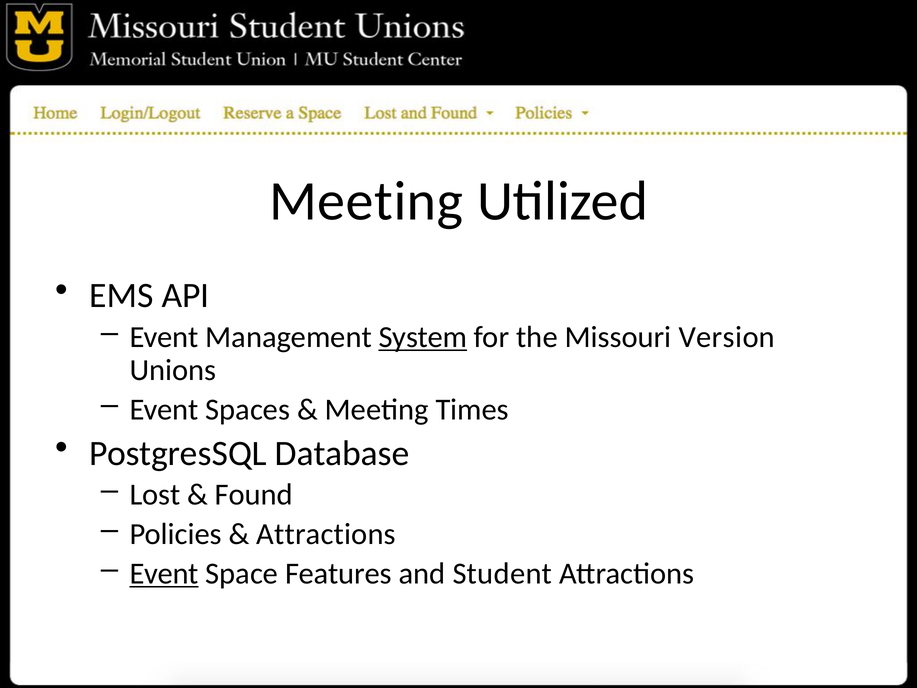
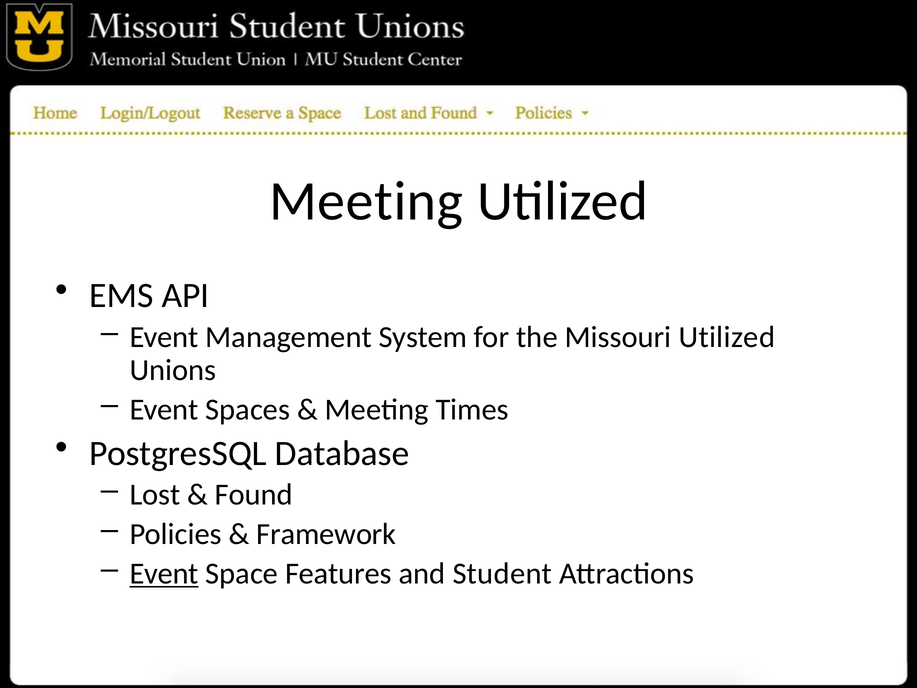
System underline: present -> none (423, 337)
Missouri Version: Version -> Utilized (727, 337)
Attractions: Attractions -> Framework (326, 534)
